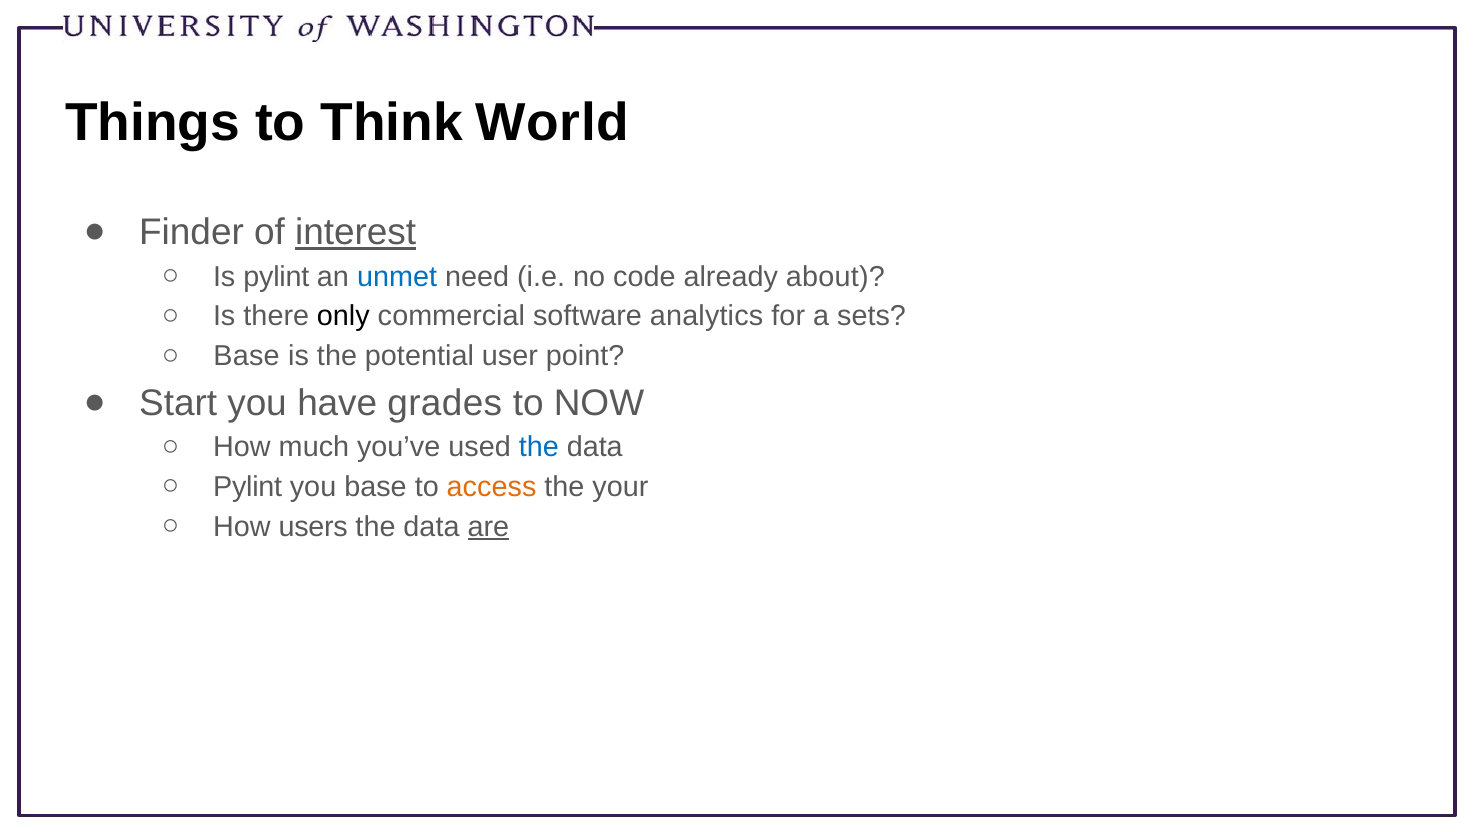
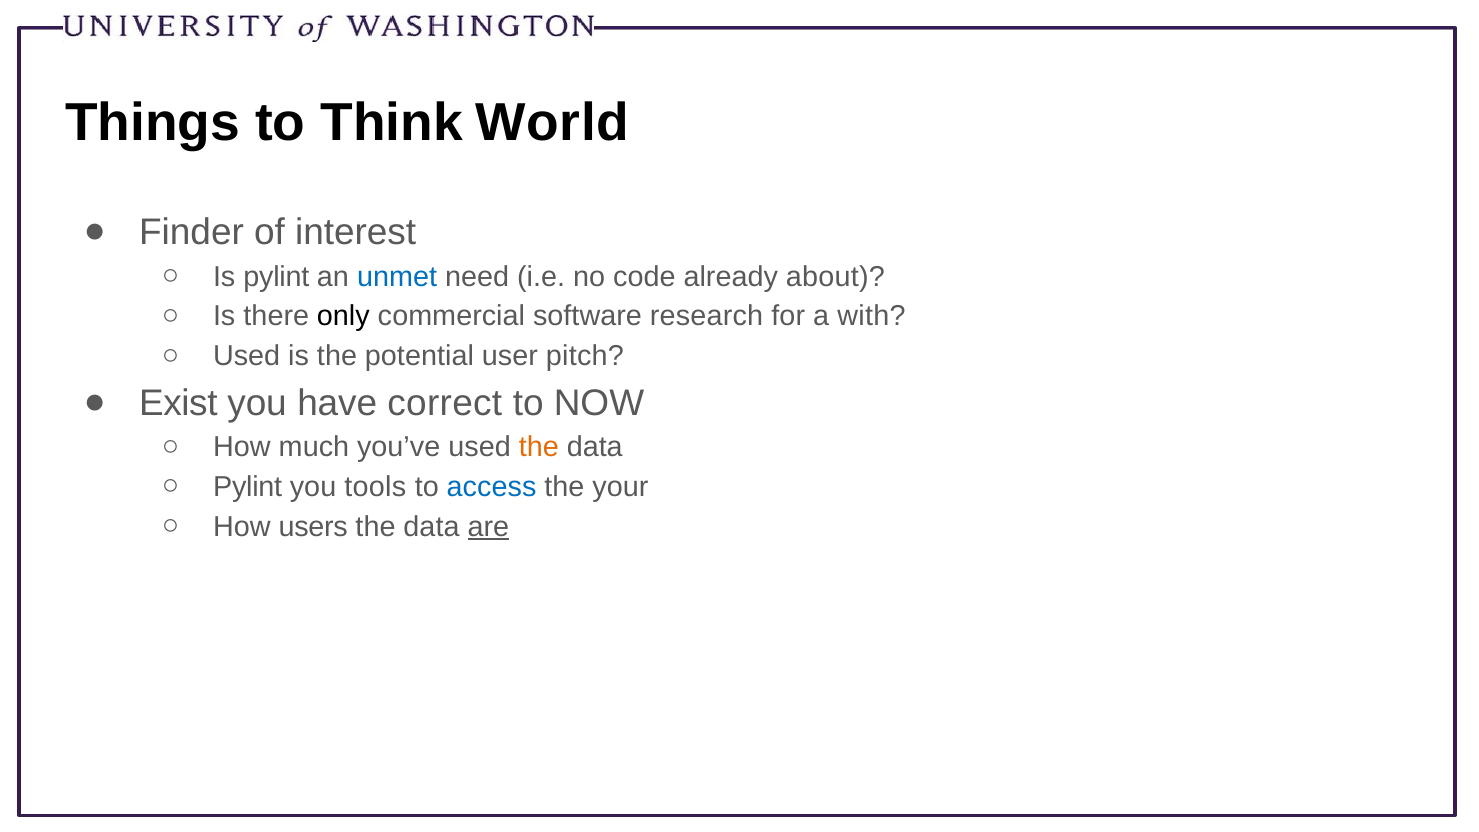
interest underline: present -> none (356, 233)
analytics: analytics -> research (707, 316)
sets: sets -> with (871, 316)
Base: Base -> Used (247, 356)
point: point -> pitch (585, 356)
Start: Start -> Exist (178, 403)
grades: grades -> correct (445, 403)
the colour: blue -> orange (539, 447)
you base: base -> tools (375, 487)
access colour: orange -> blue (492, 487)
